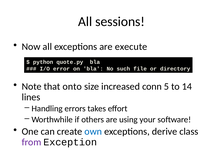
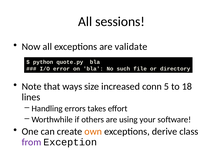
execute: execute -> validate (131, 47)
onto: onto -> ways (72, 87)
14: 14 -> 18 (187, 87)
own colour: blue -> orange (93, 132)
